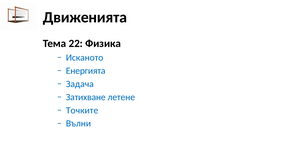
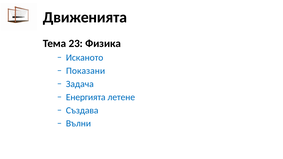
22: 22 -> 23 (76, 44)
Енергията: Енергията -> Показани (86, 71)
Затихване: Затихване -> Енергията (86, 97)
Точките: Точките -> Създава (82, 110)
